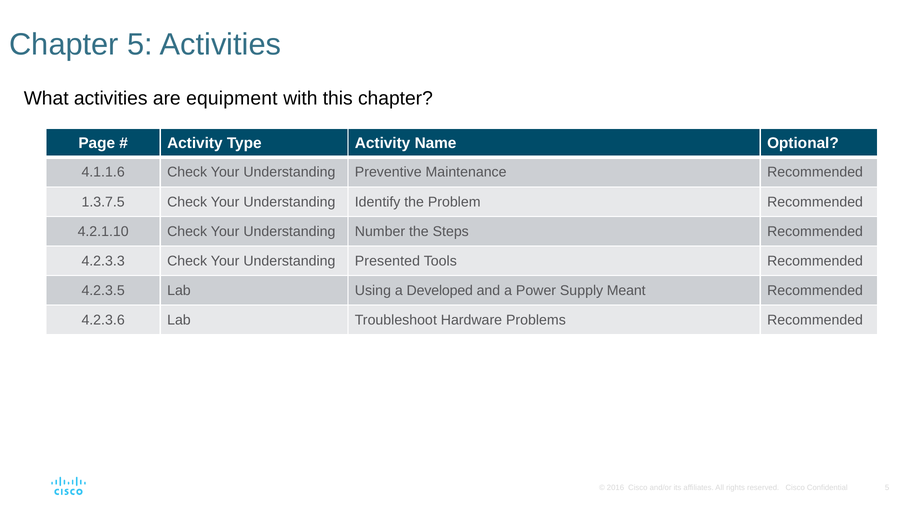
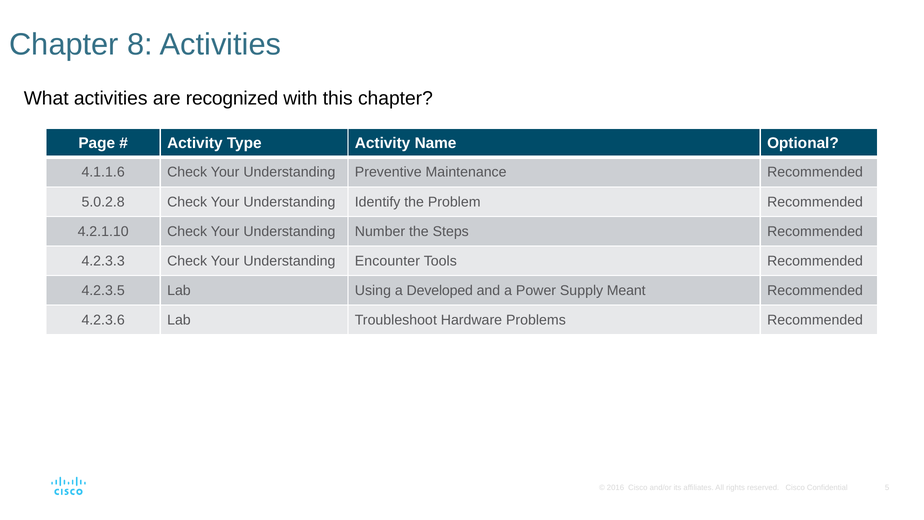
Chapter 5: 5 -> 8 (140, 45)
equipment: equipment -> recognized (232, 98)
1.3.7.5: 1.3.7.5 -> 5.0.2.8 (103, 202)
Presented: Presented -> Encounter (387, 261)
